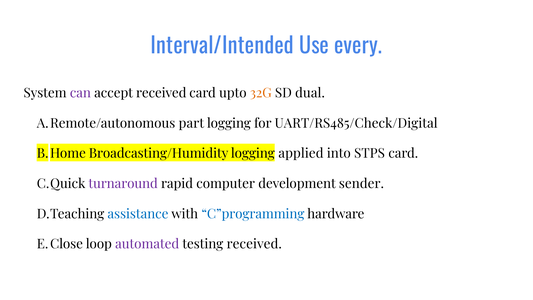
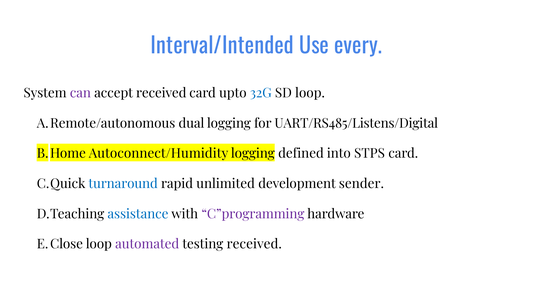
32G colour: orange -> blue (261, 93)
SD dual: dual -> loop (310, 93)
part: part -> dual (191, 123)
UART/RS485/Check/Digital: UART/RS485/Check/Digital -> UART/RS485/Listens/Digital (356, 123)
Broadcasting/Humidity: Broadcasting/Humidity -> Autoconnect/Humidity (159, 153)
applied: applied -> defined (301, 153)
turnaround colour: purple -> blue (123, 184)
computer: computer -> unlimited (226, 184)
C”programming colour: blue -> purple (253, 214)
